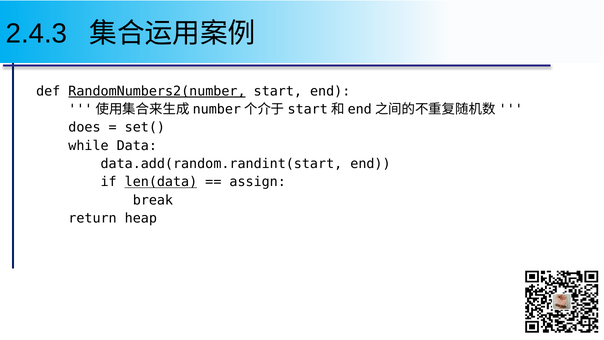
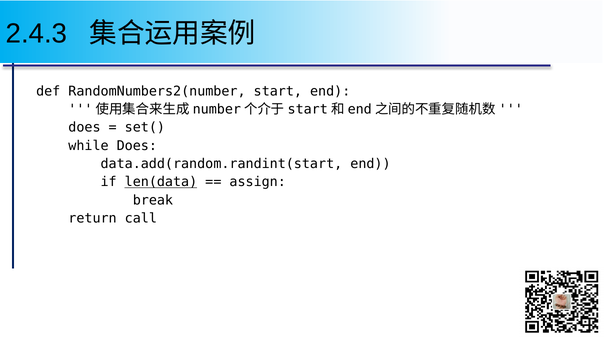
RandomNumbers2(number underline: present -> none (157, 91)
while Data: Data -> Does (137, 146)
heap: heap -> call (141, 218)
